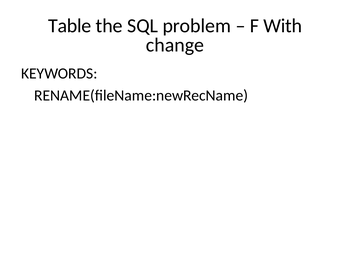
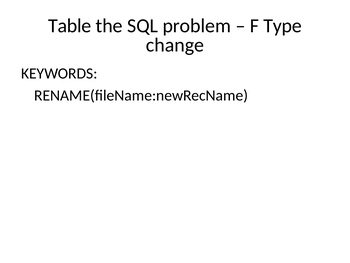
With: With -> Type (283, 26)
